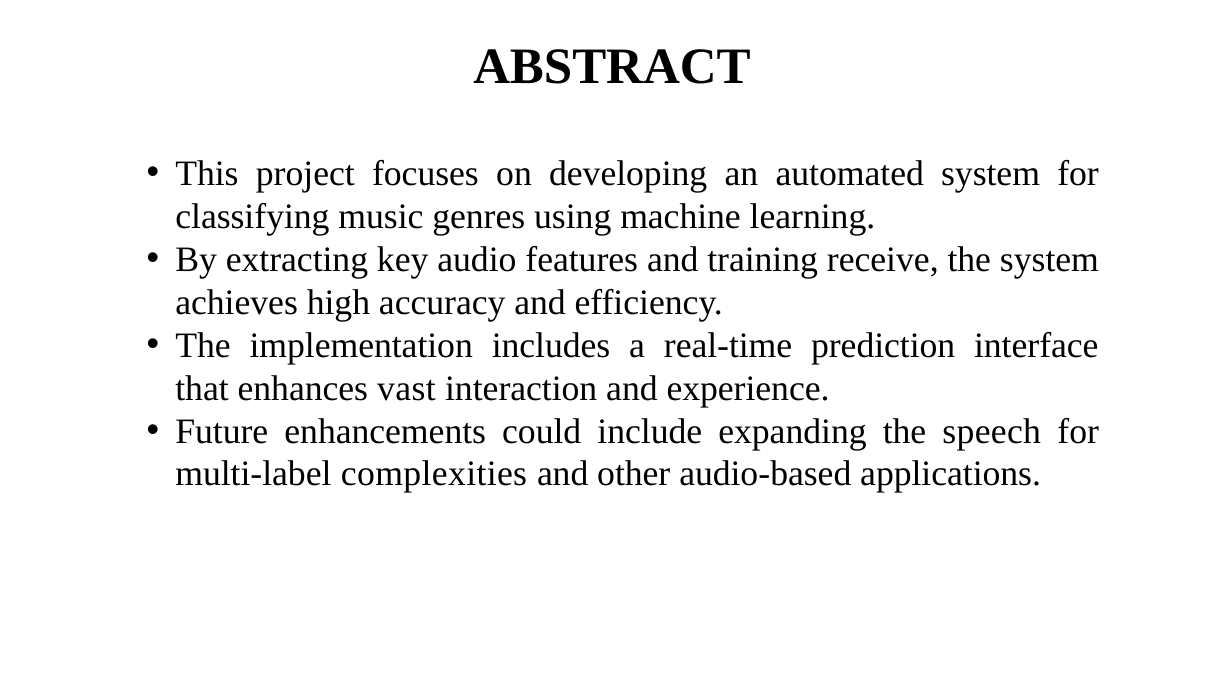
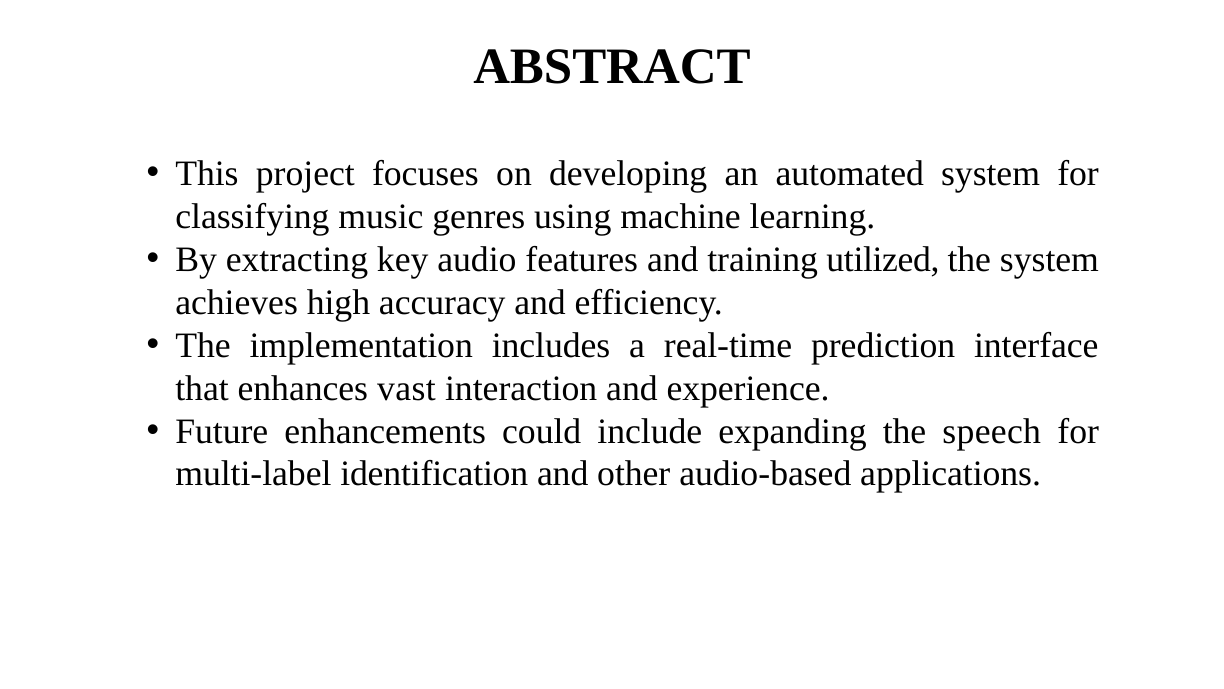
receive: receive -> utilized (883, 259)
complexities: complexities -> identification (434, 474)
